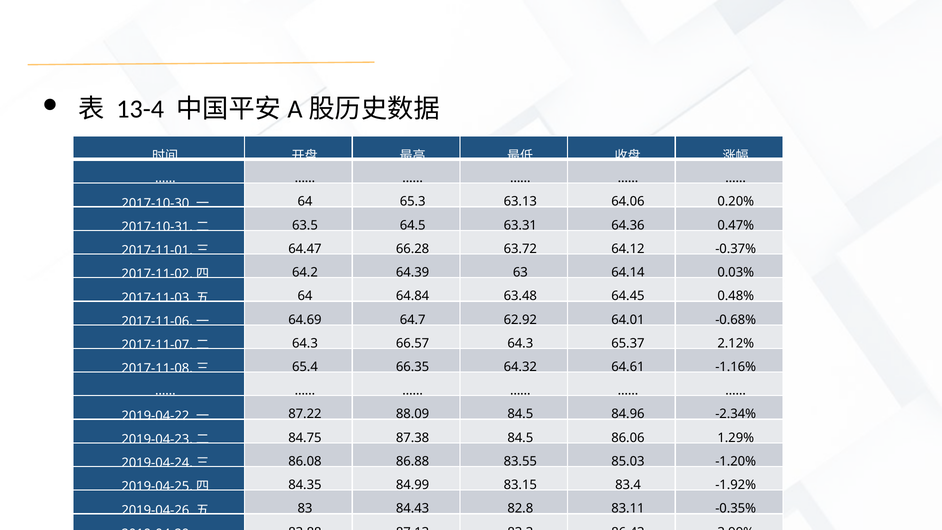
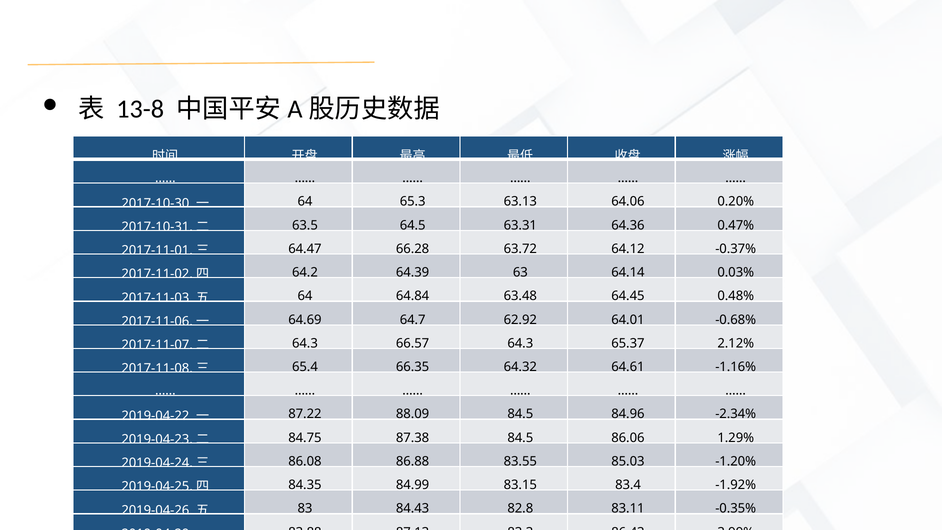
13-4: 13-4 -> 13-8 (140, 109)
